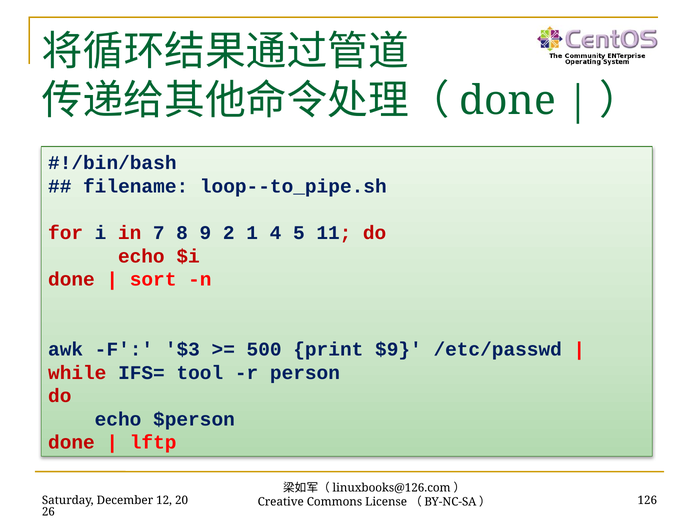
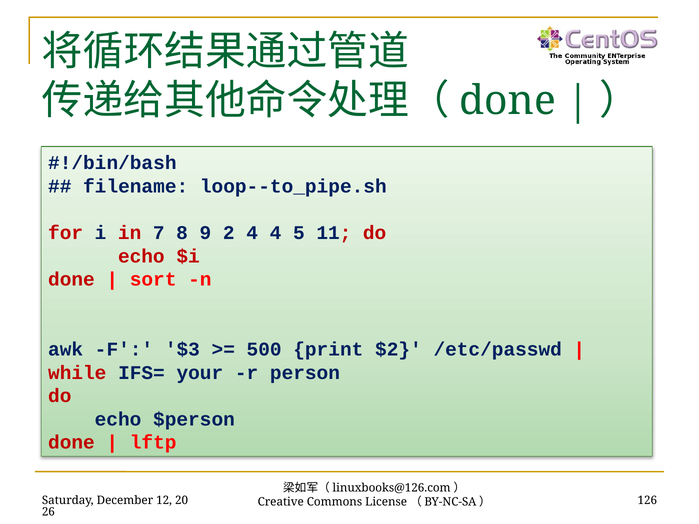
2 1: 1 -> 4 (252, 233)
$9: $9 -> $2 (398, 349)
tool: tool -> your (200, 373)
